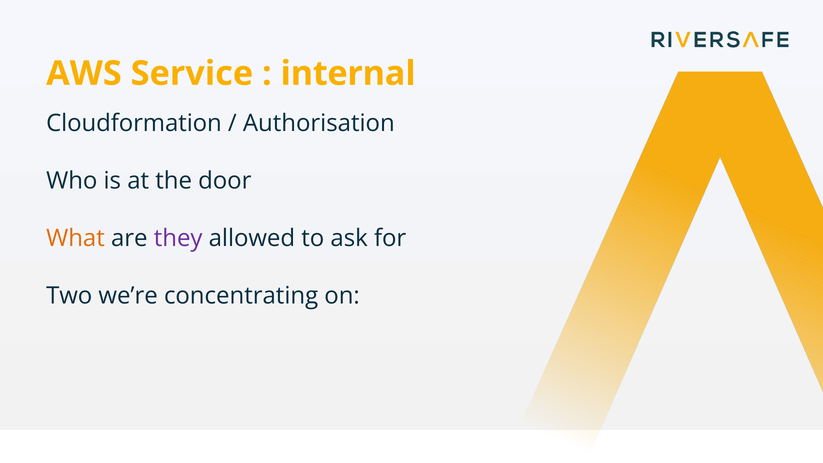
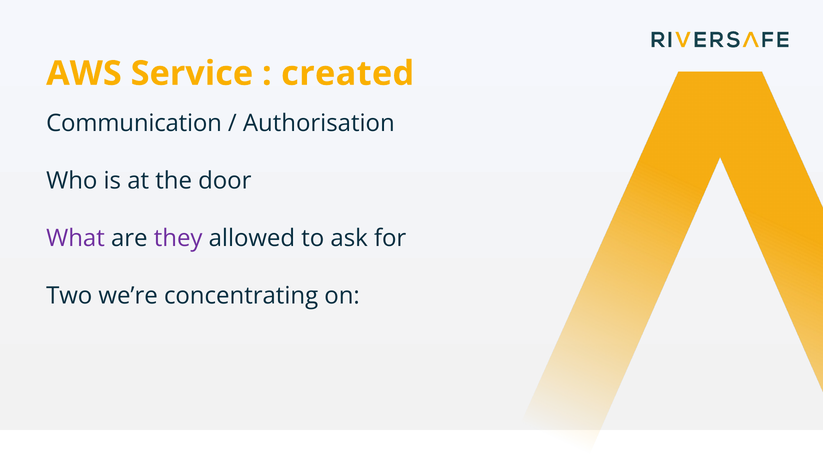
internal: internal -> created (348, 74)
Cloudformation: Cloudformation -> Communication (134, 123)
What colour: orange -> purple (75, 238)
